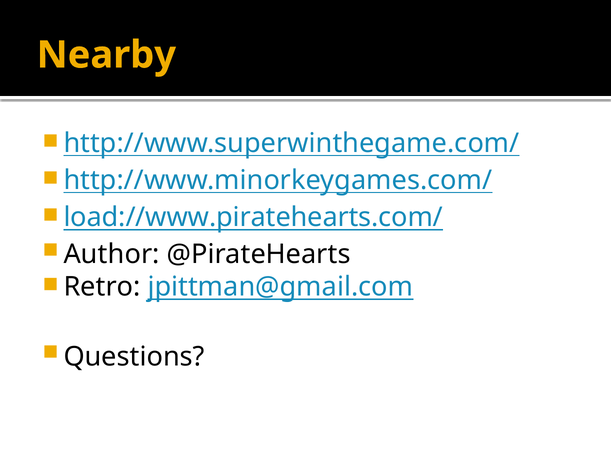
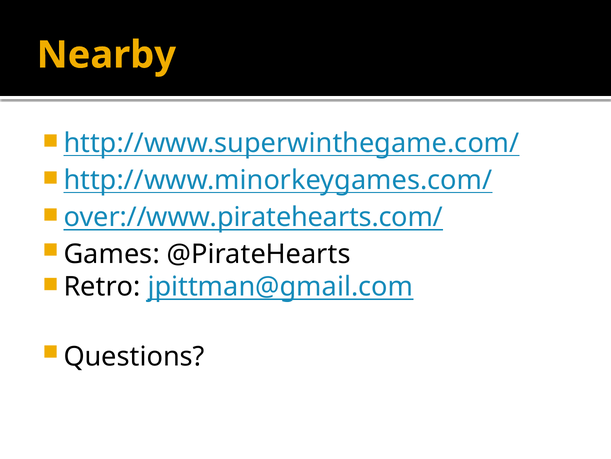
load://www.piratehearts.com/: load://www.piratehearts.com/ -> over://www.piratehearts.com/ (253, 217)
Author: Author -> Games (112, 254)
